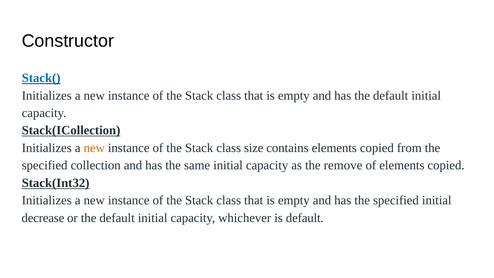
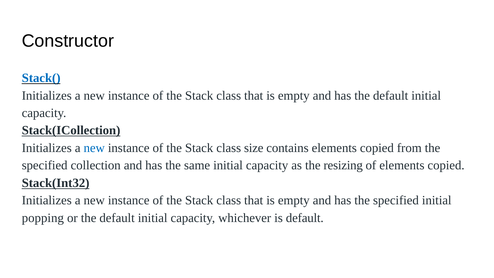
new colour: orange -> blue (94, 148)
remove: remove -> resizing (343, 165)
decrease: decrease -> popping (43, 218)
